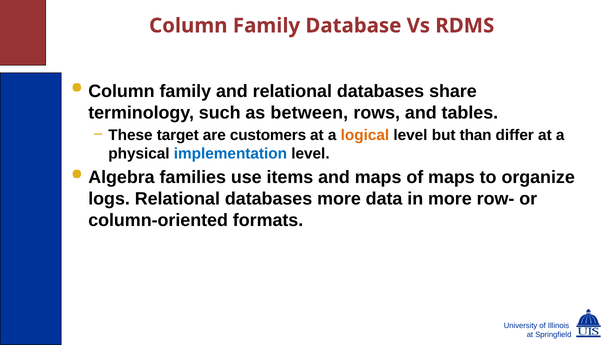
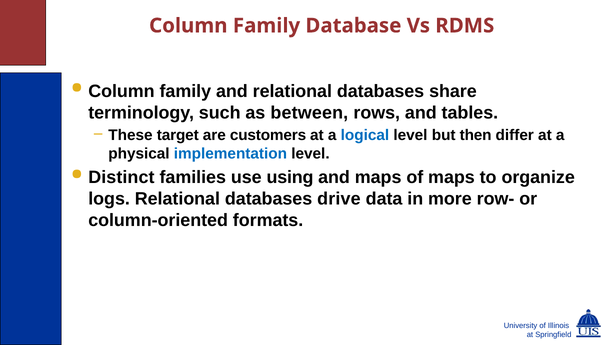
logical colour: orange -> blue (365, 135)
than: than -> then (476, 135)
Algebra: Algebra -> Distinct (121, 177)
items: items -> using (290, 177)
databases more: more -> drive (339, 199)
